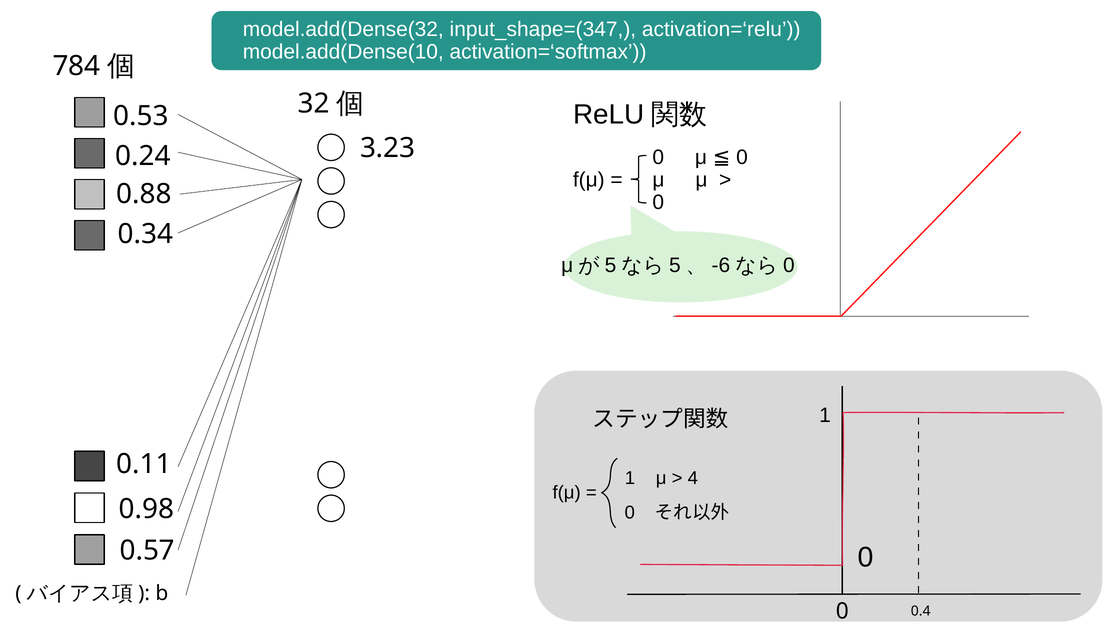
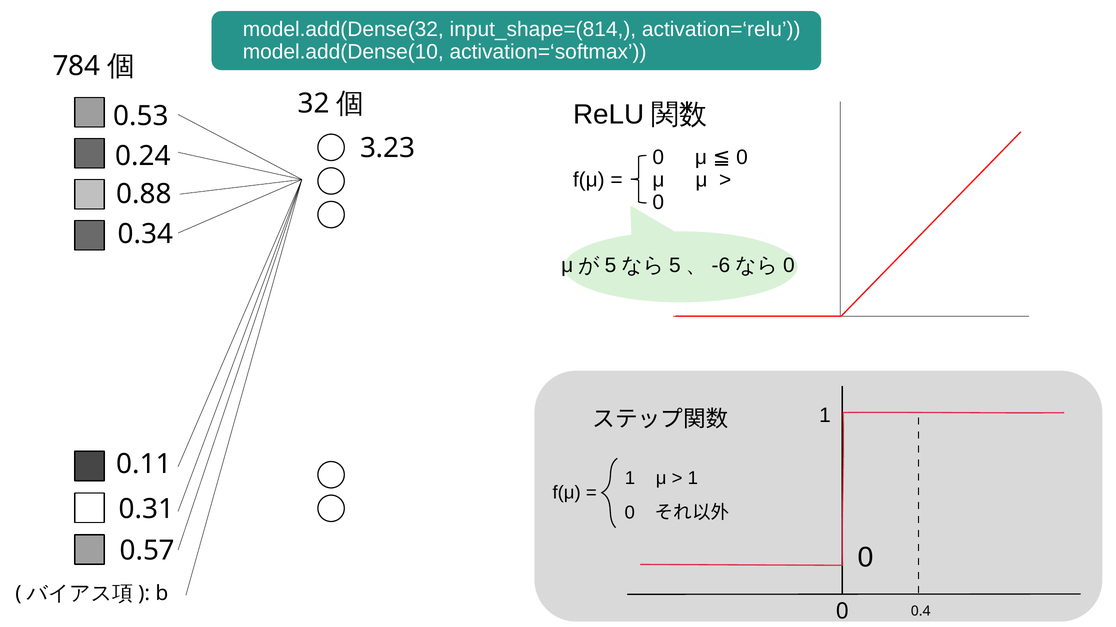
input_shape=(347: input_shape=(347 -> input_shape=(814 (543, 29)
4: 4 -> 1 (693, 479)
0.98: 0.98 -> 0.31 (146, 510)
